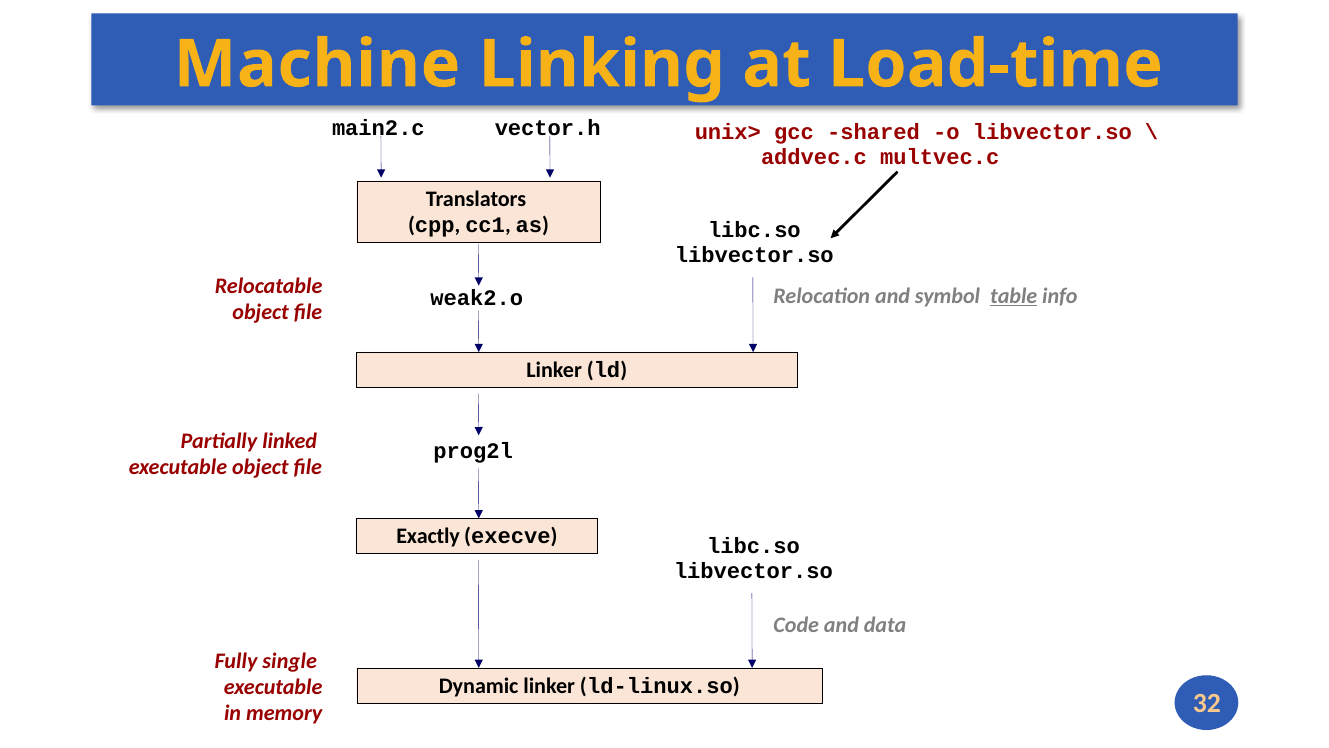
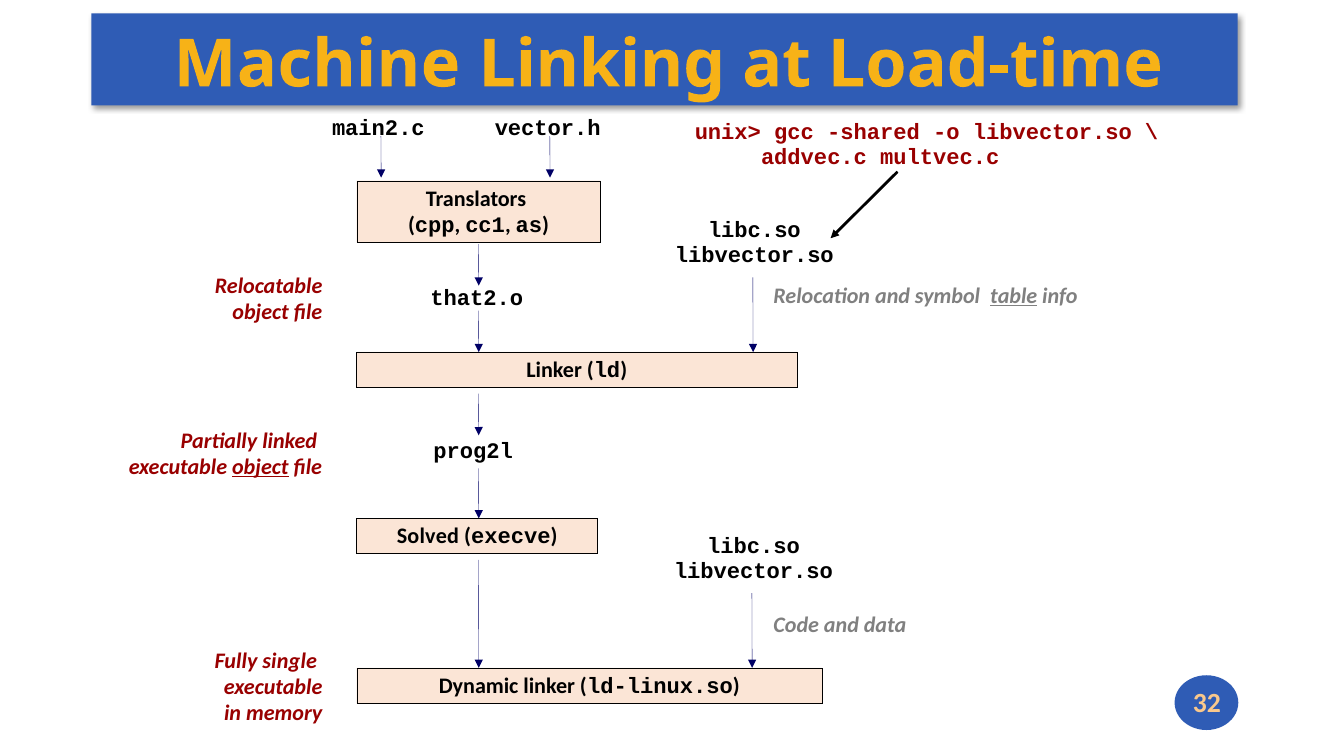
weak2.o: weak2.o -> that2.o (477, 298)
object underline: none -> present (260, 467)
Exactly: Exactly -> Solved (428, 536)
